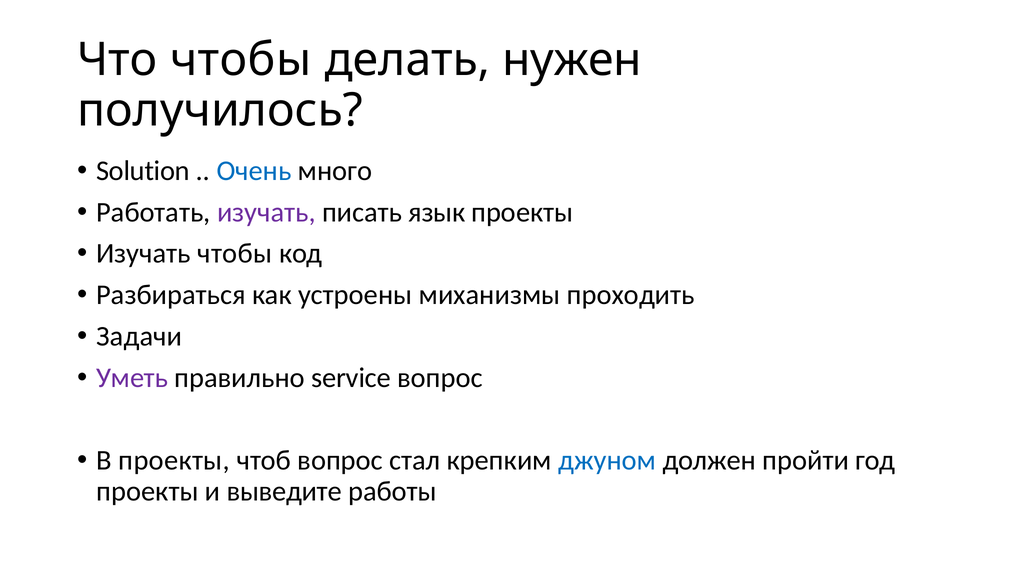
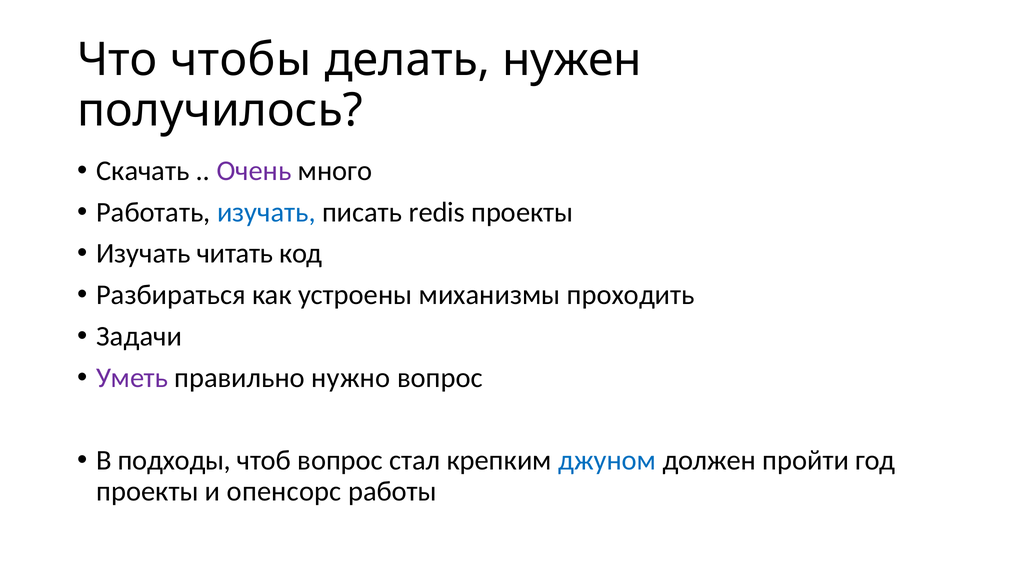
Solution: Solution -> Скачать (143, 171)
Очень colour: blue -> purple (254, 171)
изучать colour: purple -> blue (266, 212)
язык: язык -> redis (437, 212)
Изучать чтобы: чтобы -> читать (235, 253)
service: service -> нужно (351, 378)
В проекты: проекты -> подходы (174, 460)
выведите: выведите -> опенсорс (284, 491)
